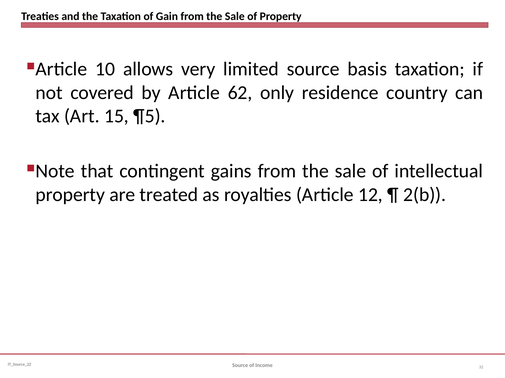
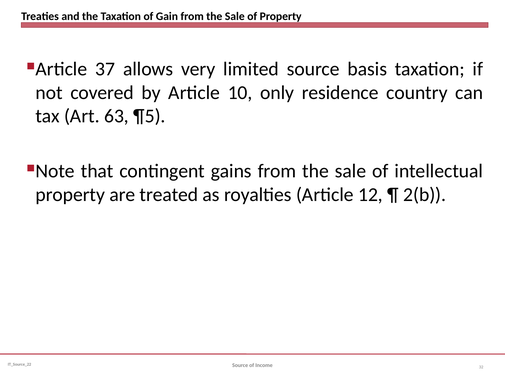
10: 10 -> 37 (105, 69)
62: 62 -> 10 (240, 93)
15: 15 -> 63 (116, 116)
